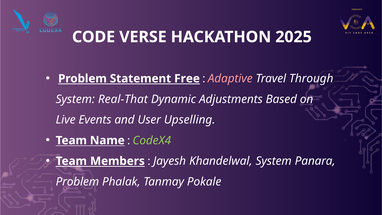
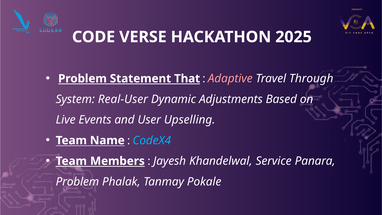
Free: Free -> That (187, 79)
Real-That: Real-That -> Real-User (123, 99)
CodeX4 colour: light green -> light blue (152, 140)
Khandelwal System: System -> Service (274, 161)
